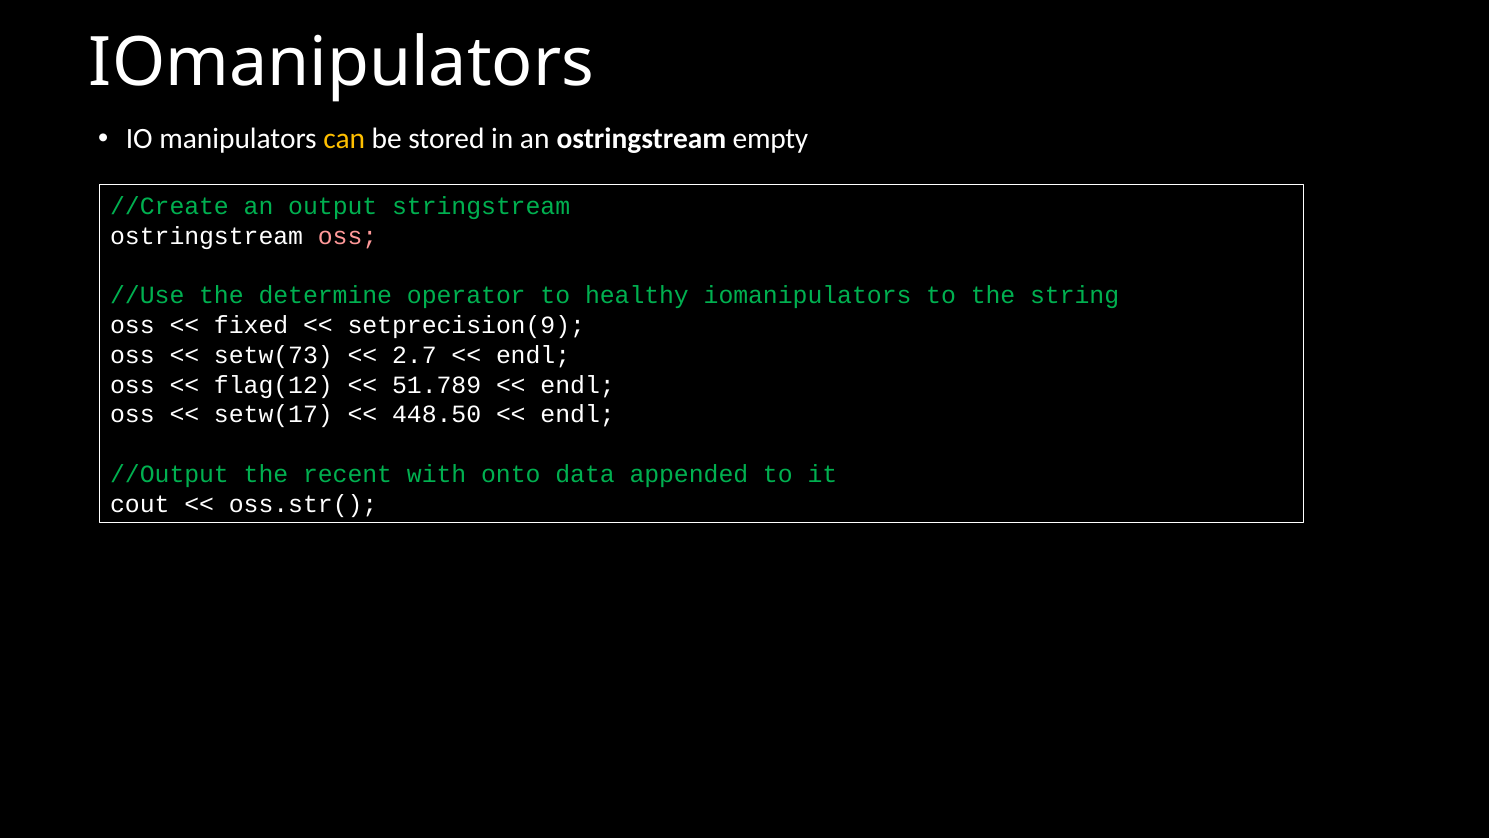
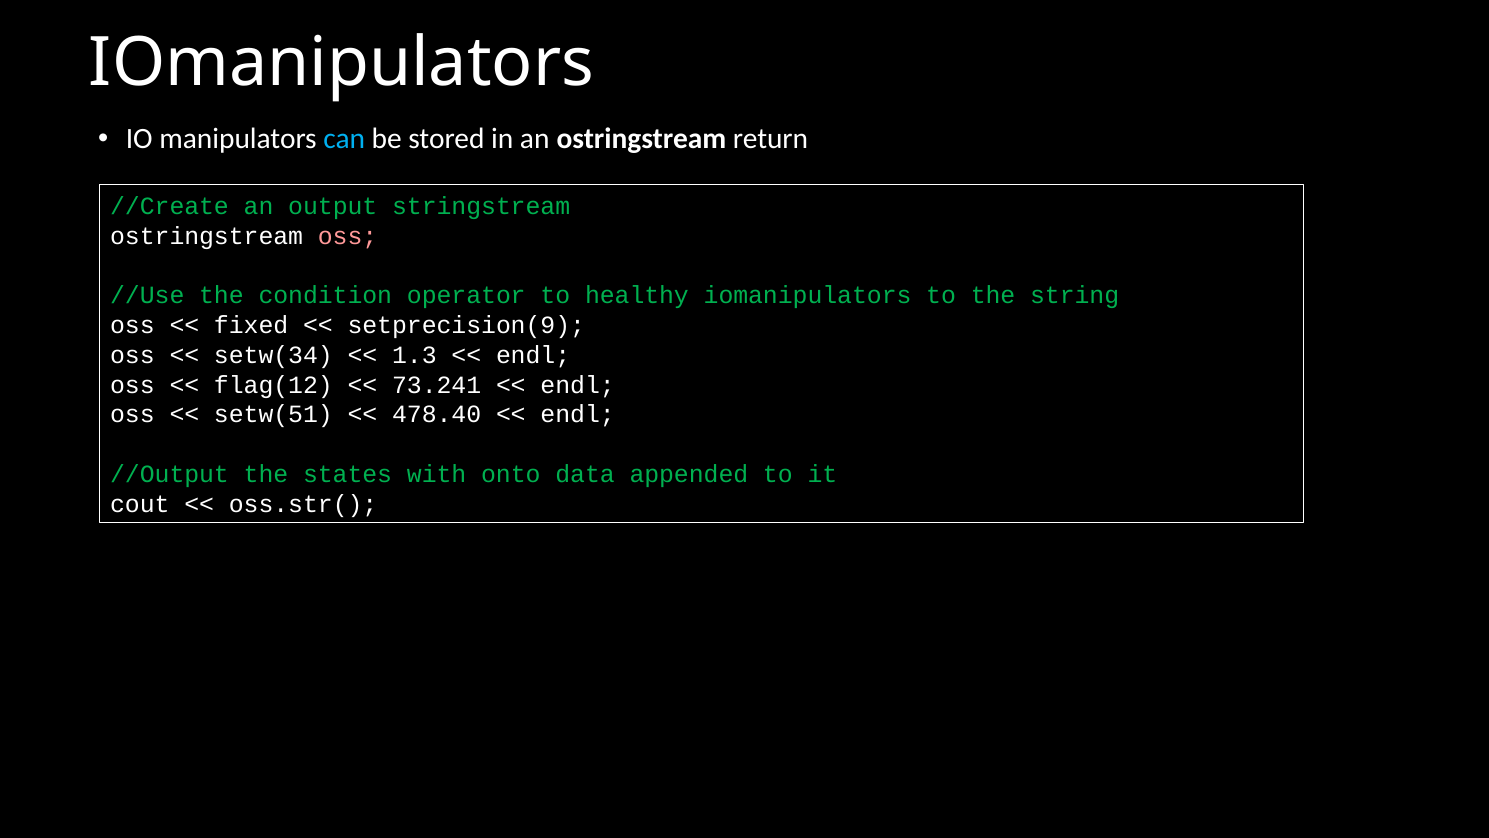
can colour: yellow -> light blue (344, 139)
empty: empty -> return (770, 139)
determine: determine -> condition (325, 295)
setw(73: setw(73 -> setw(34 (273, 355)
2.7: 2.7 -> 1.3 (414, 355)
51.789: 51.789 -> 73.241 (437, 385)
setw(17: setw(17 -> setw(51 (273, 415)
448.50: 448.50 -> 478.40 (437, 415)
recent: recent -> states (348, 474)
